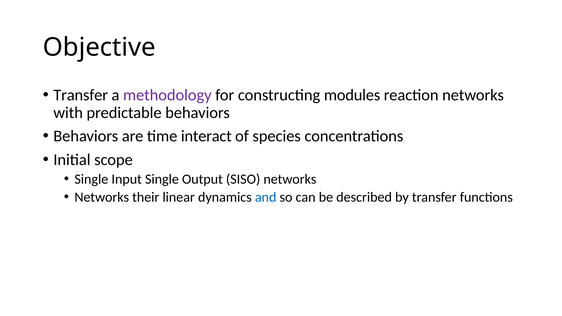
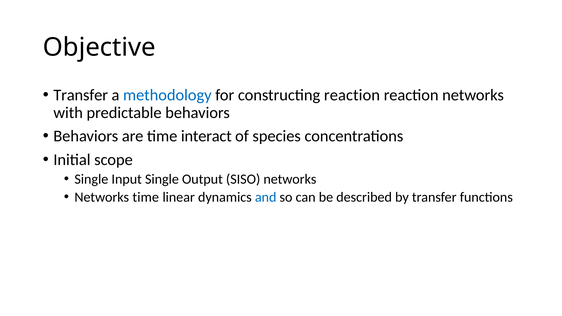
methodology colour: purple -> blue (167, 95)
constructing modules: modules -> reaction (352, 95)
Networks their: their -> time (146, 197)
